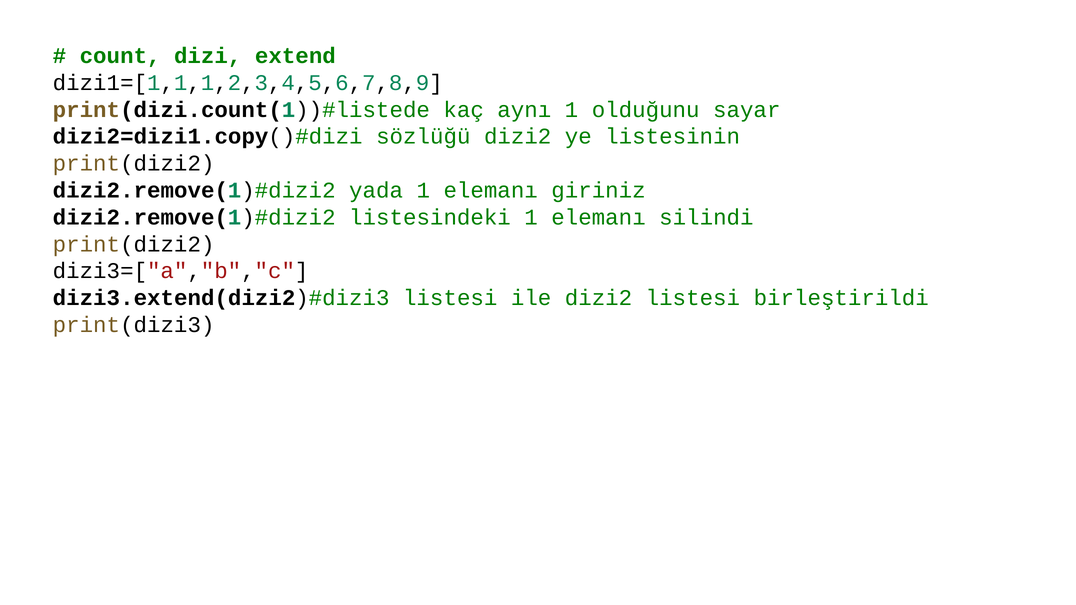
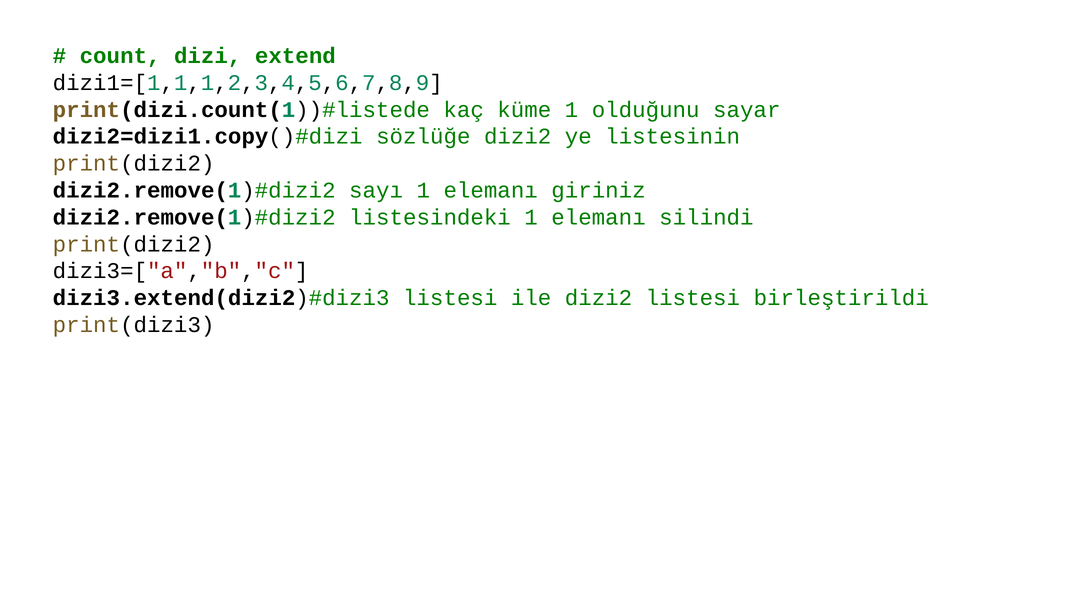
aynı: aynı -> küme (524, 110)
sözlüğü: sözlüğü -> sözlüğe (423, 137)
yada: yada -> sayı (376, 190)
